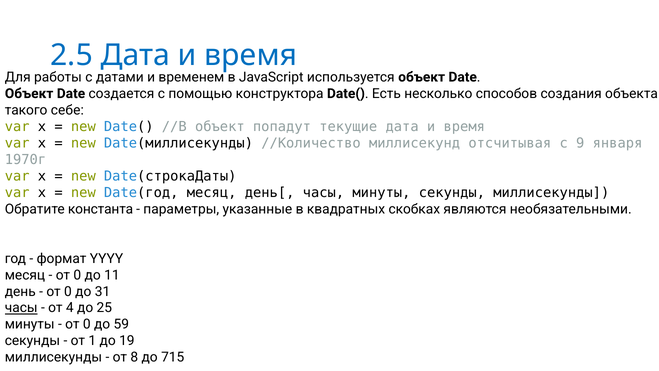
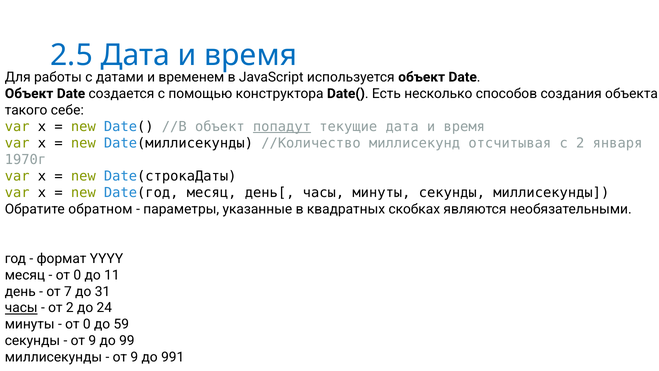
попадут underline: none -> present (282, 126)
с 9: 9 -> 2 (580, 143)
константа: константа -> обратном (100, 209)
0: 0 -> 7 (68, 291)
от 4: 4 -> 2 (70, 308)
25: 25 -> 24 (104, 308)
1: 1 -> 9 (92, 341)
19: 19 -> 99 (127, 341)
8: 8 -> 9 (134, 357)
715: 715 -> 991 (173, 357)
